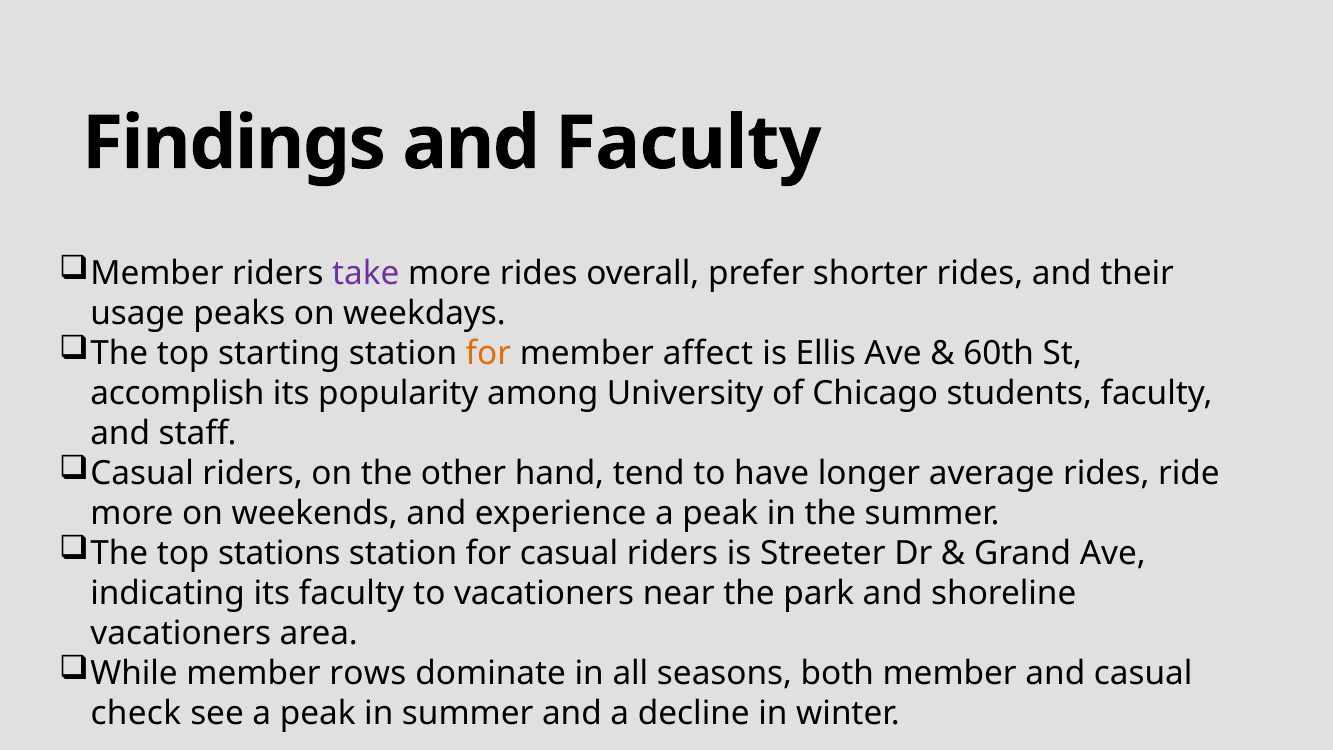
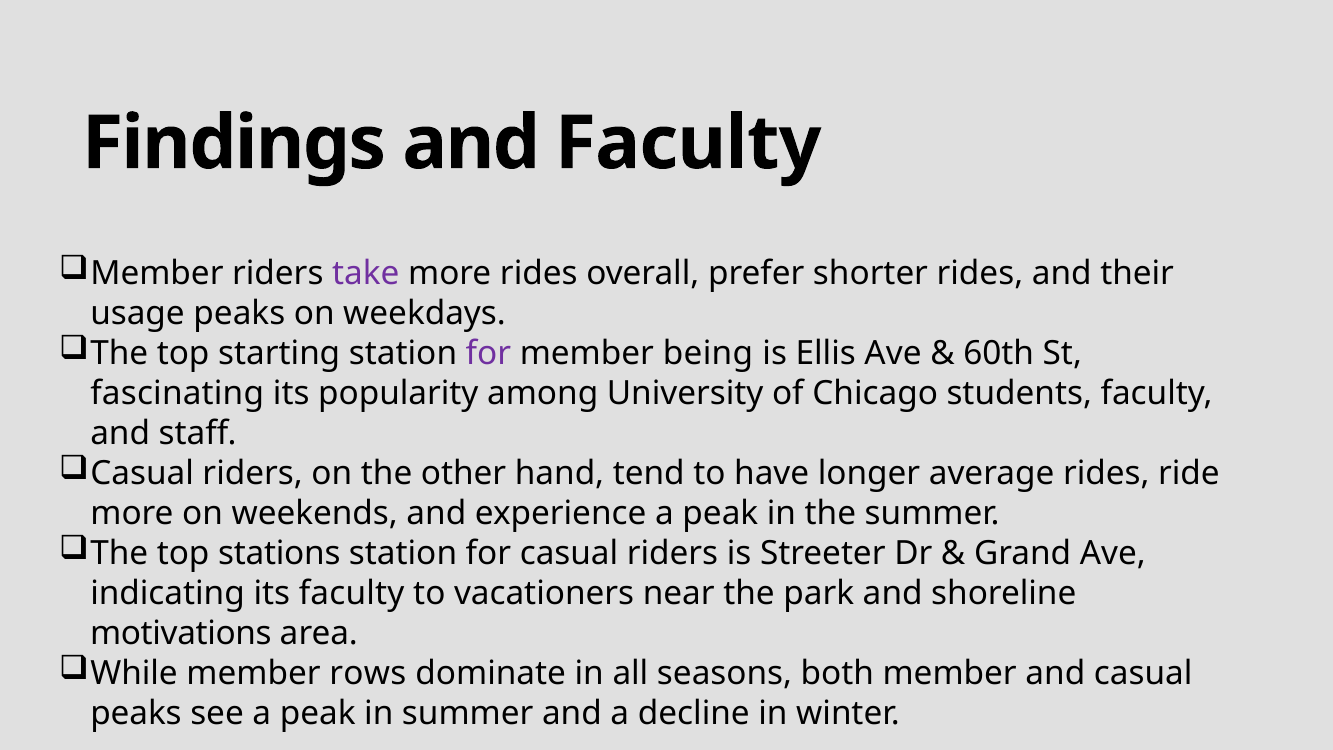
for colour: orange -> purple (488, 354)
affect: affect -> being (708, 354)
accomplish: accomplish -> fascinating (177, 394)
vacationers: vacationers -> motivations (181, 634)
check: check -> peaks (136, 714)
